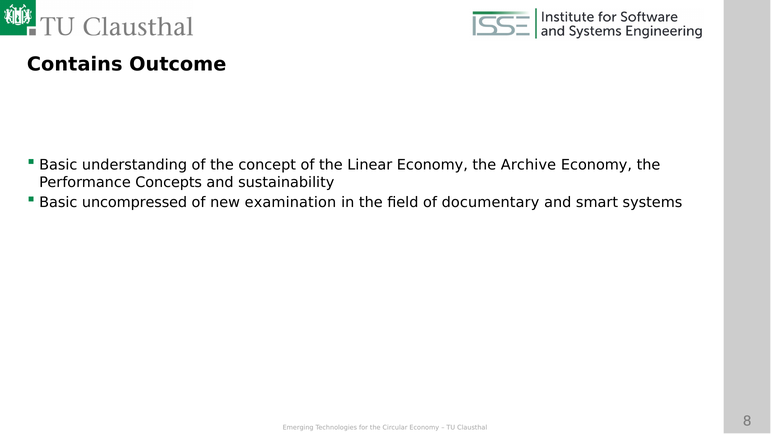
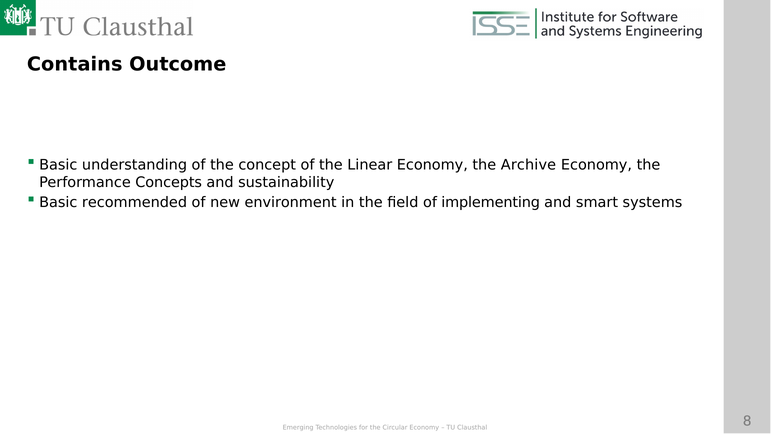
uncompressed: uncompressed -> recommended (135, 202)
examination: examination -> environment (291, 202)
documentary: documentary -> implementing (491, 202)
